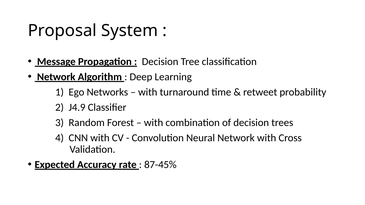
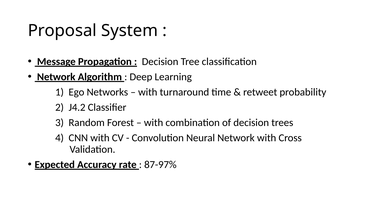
J4.9: J4.9 -> J4.2 (77, 108)
87-45%: 87-45% -> 87-97% (160, 165)
